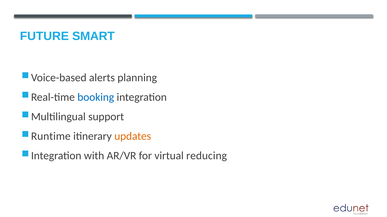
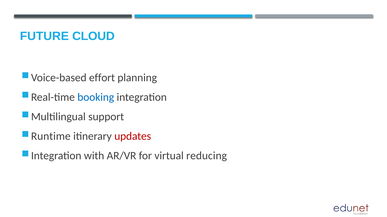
SMART: SMART -> CLOUD (93, 36)
alerts: alerts -> effort (102, 78)
updates colour: orange -> red (133, 137)
